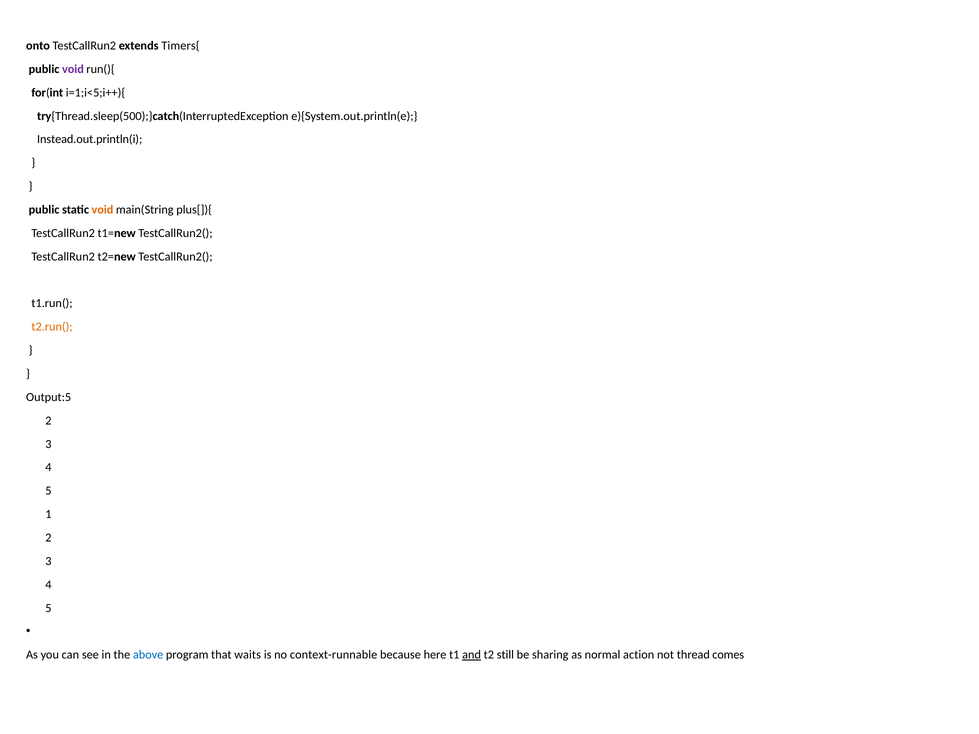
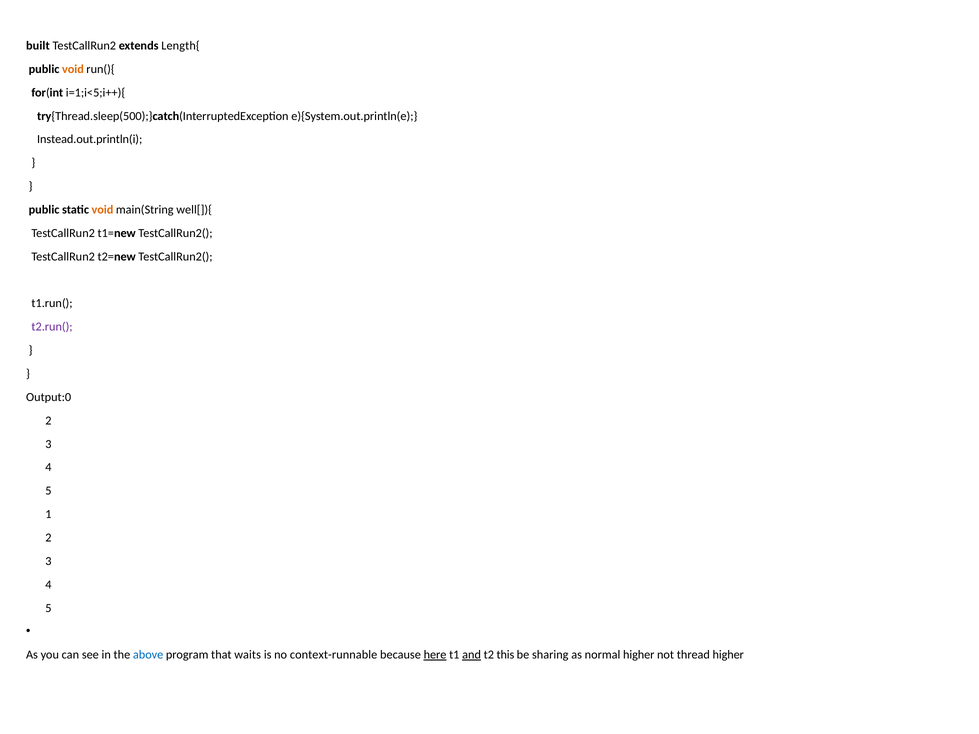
onto: onto -> built (38, 46)
Timers{: Timers{ -> Length{ (181, 46)
void colour: purple -> orange (73, 69)
plus[]){: plus[]){ -> well[]){ (194, 210)
t2.run( colour: orange -> purple (52, 327)
Output:5: Output:5 -> Output:0 (49, 397)
here underline: none -> present (435, 655)
still: still -> this (505, 655)
normal action: action -> higher (639, 655)
thread comes: comes -> higher (728, 655)
